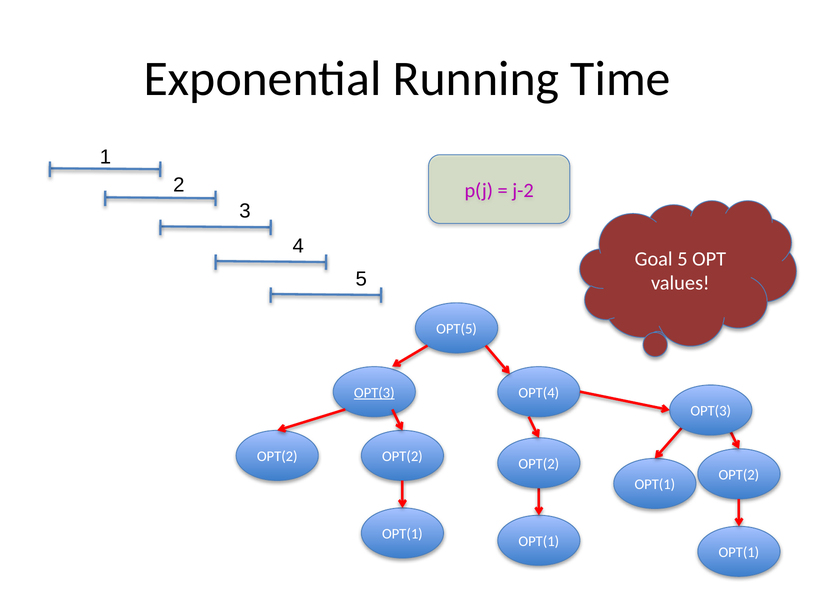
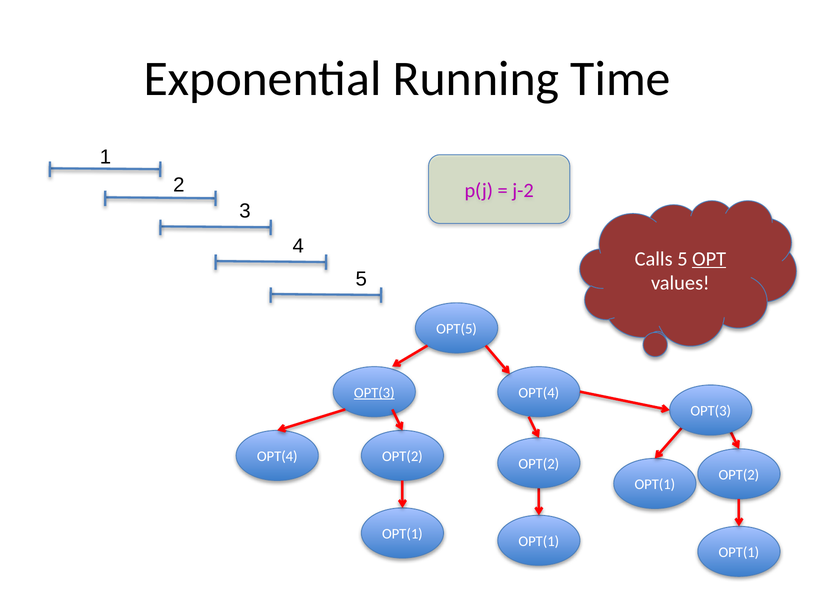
Goal: Goal -> Calls (654, 259)
OPT underline: none -> present (709, 259)
OPT(2: OPT(2 -> OPT(4 (277, 457)
